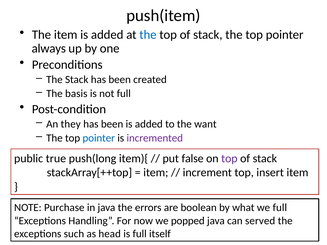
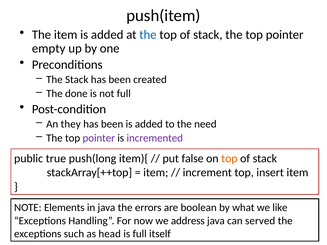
always: always -> empty (49, 48)
basis: basis -> done (76, 94)
want: want -> need (205, 124)
pointer colour: blue -> purple (99, 138)
top colour: purple -> orange (229, 159)
Purchase: Purchase -> Elements (64, 208)
we full: full -> like (280, 208)
popped: popped -> address (188, 221)
